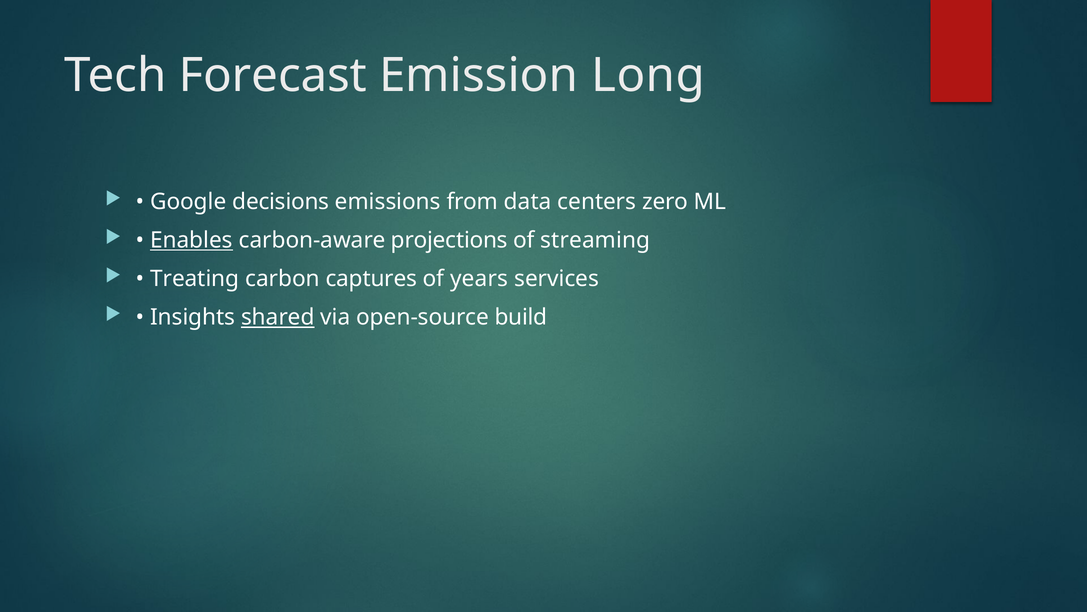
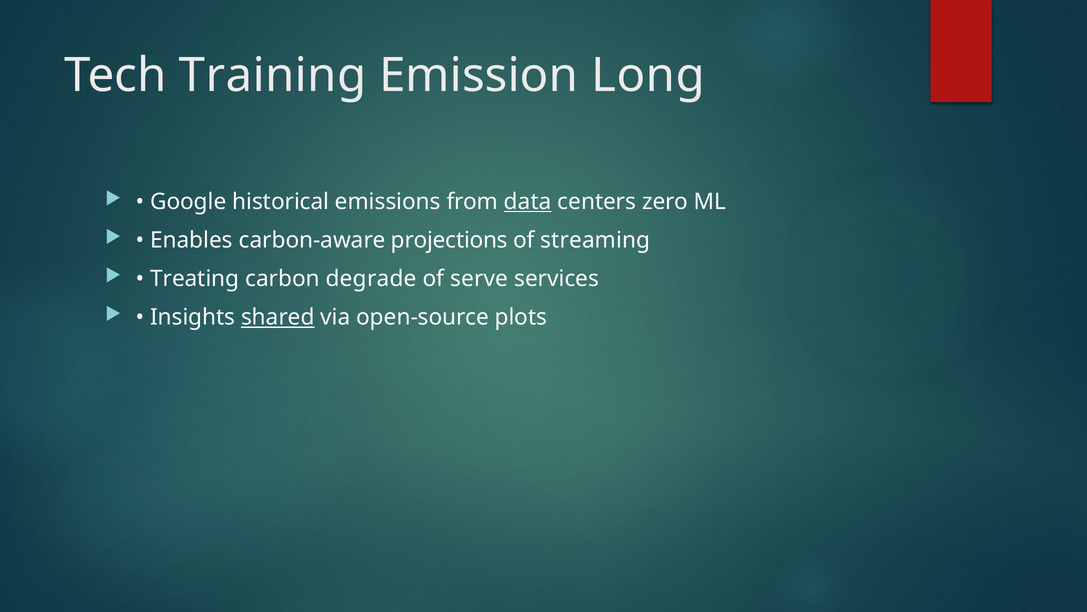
Forecast: Forecast -> Training (273, 76)
decisions: decisions -> historical (281, 202)
data underline: none -> present (528, 202)
Enables underline: present -> none (191, 240)
captures: captures -> degrade (371, 279)
years: years -> serve (479, 279)
build: build -> plots (521, 317)
